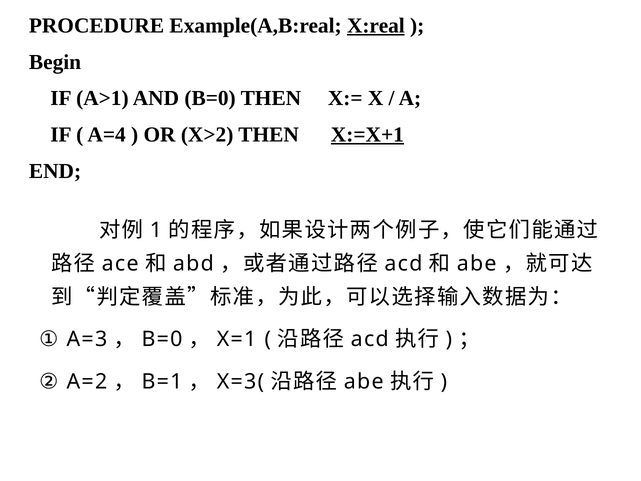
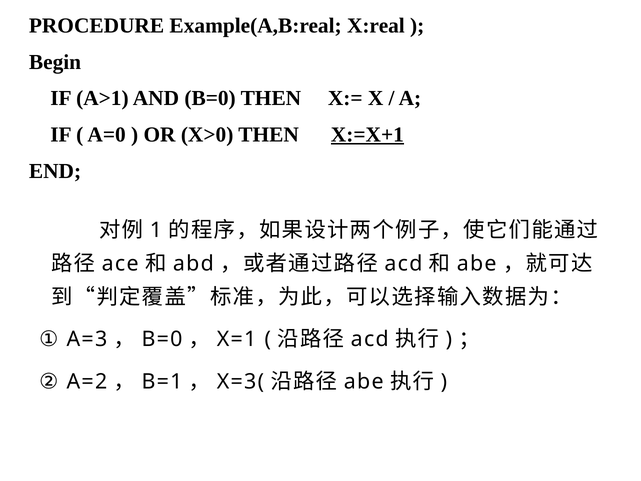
X:real underline: present -> none (376, 26)
A=4: A=4 -> A=0 (107, 135)
X>2: X>2 -> X>0 (207, 135)
